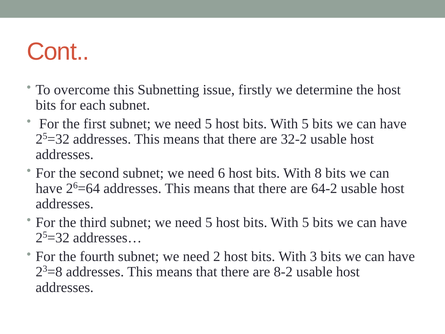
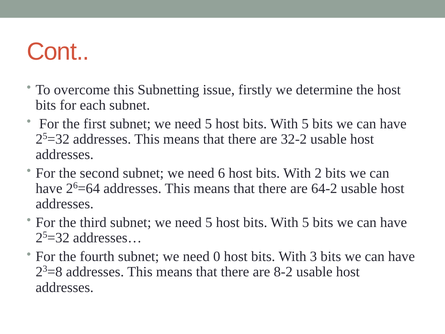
8: 8 -> 2 (318, 173)
2: 2 -> 0 (217, 256)
